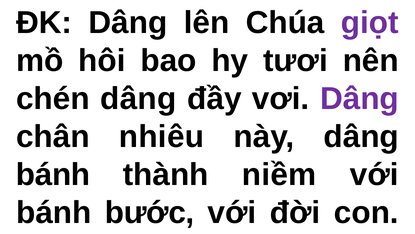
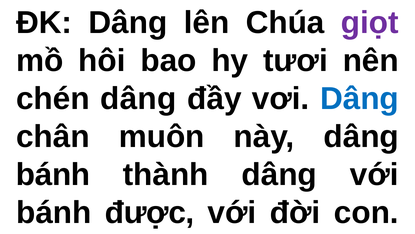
Dâng colour: purple -> blue (359, 98)
nhiêu: nhiêu -> muôn (162, 136)
thành niềm: niềm -> dâng (279, 174)
bước: bước -> được (150, 212)
